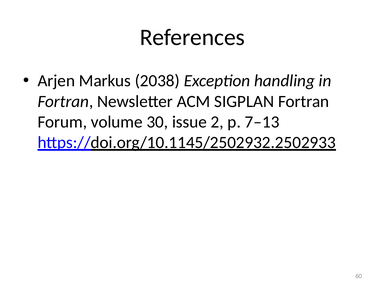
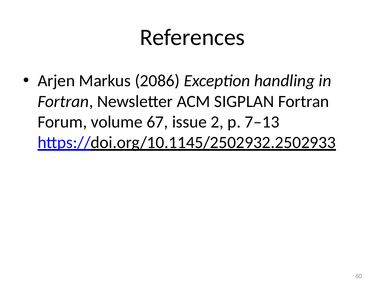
2038: 2038 -> 2086 (157, 81)
30: 30 -> 67 (157, 122)
